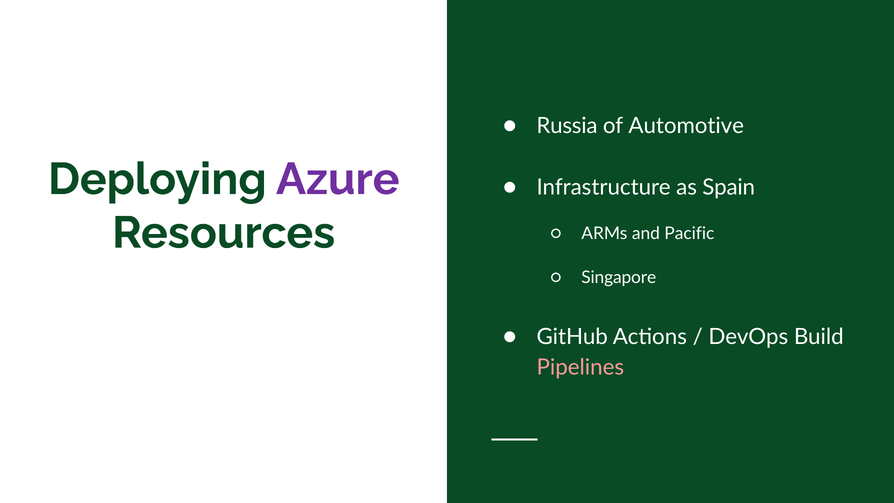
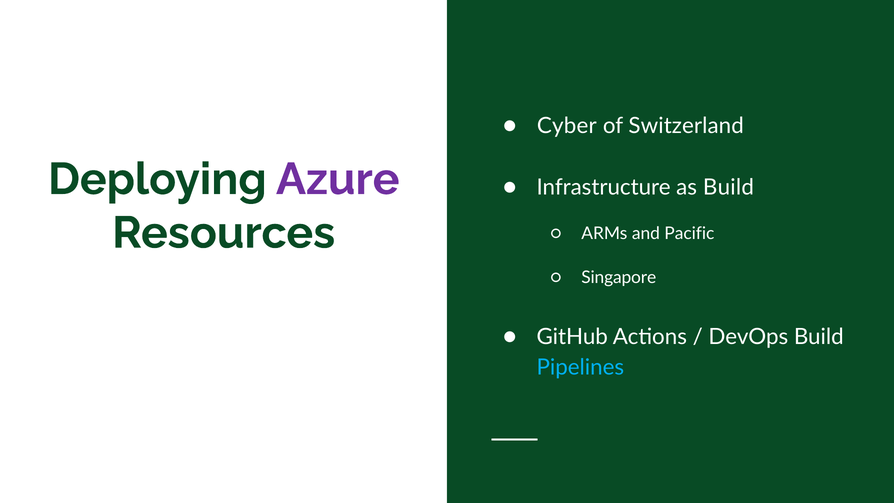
Russia: Russia -> Cyber (567, 126)
Automotive: Automotive -> Switzerland (686, 126)
as Spain: Spain -> Build (728, 187)
Pipelines colour: pink -> light blue (580, 367)
